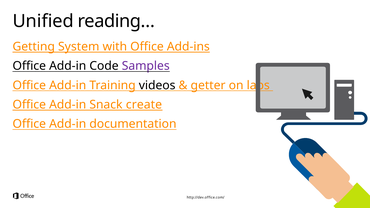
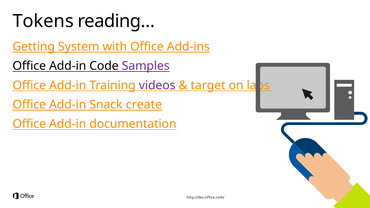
Unified: Unified -> Tokens (43, 21)
videos colour: black -> purple (157, 85)
getter: getter -> target (208, 85)
